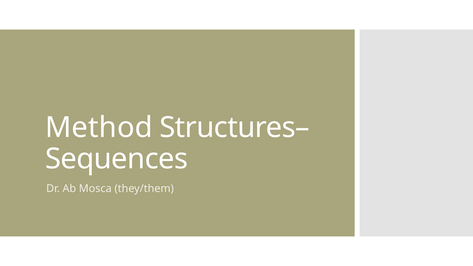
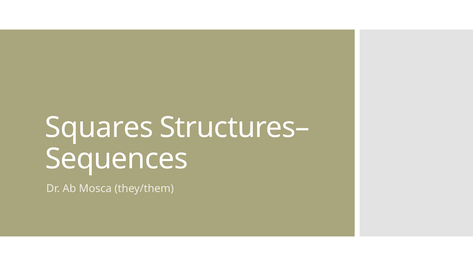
Method: Method -> Squares (99, 128)
